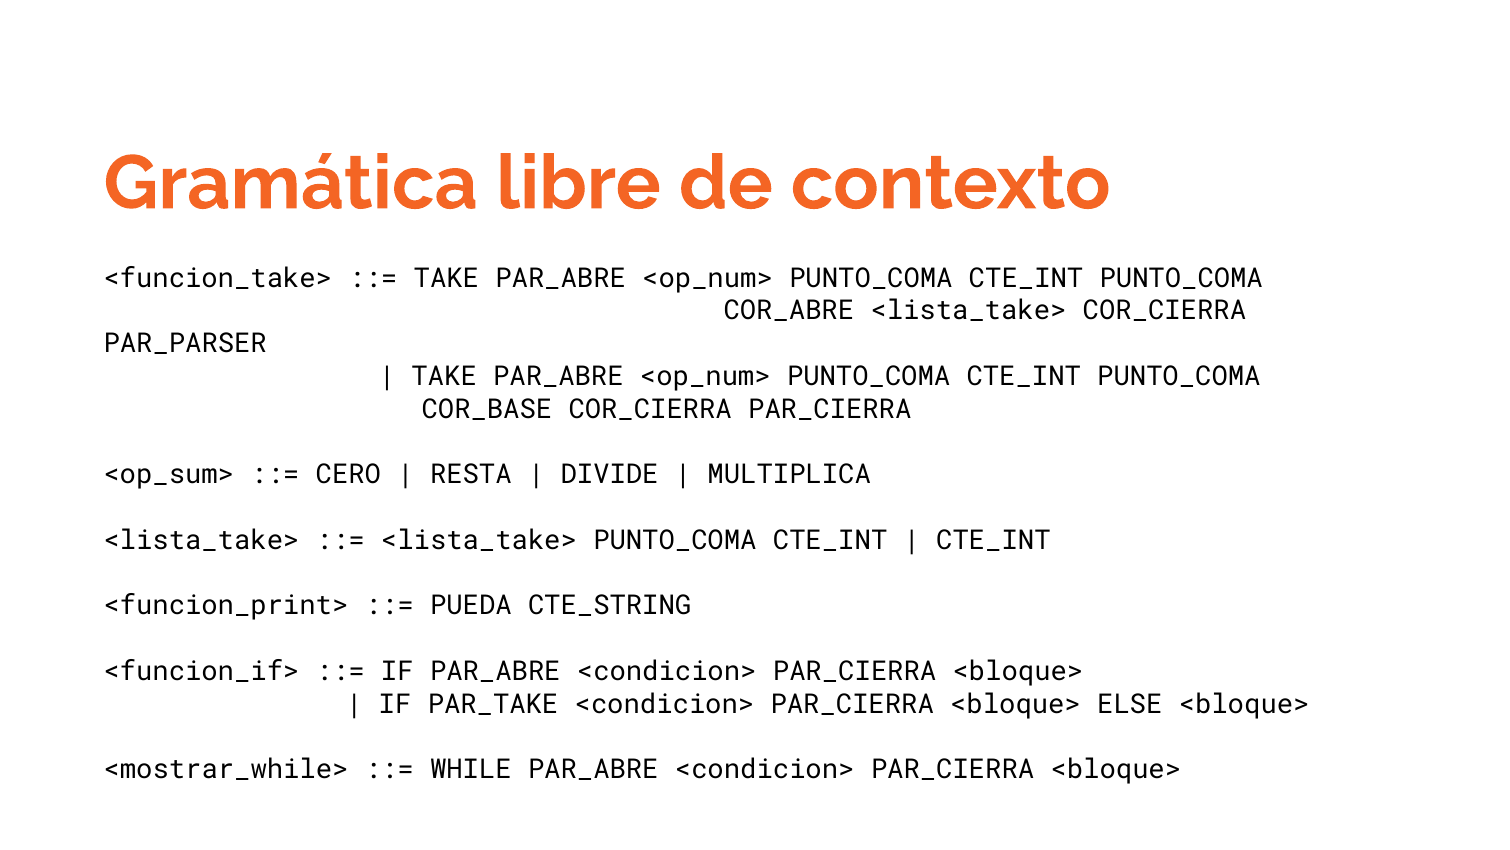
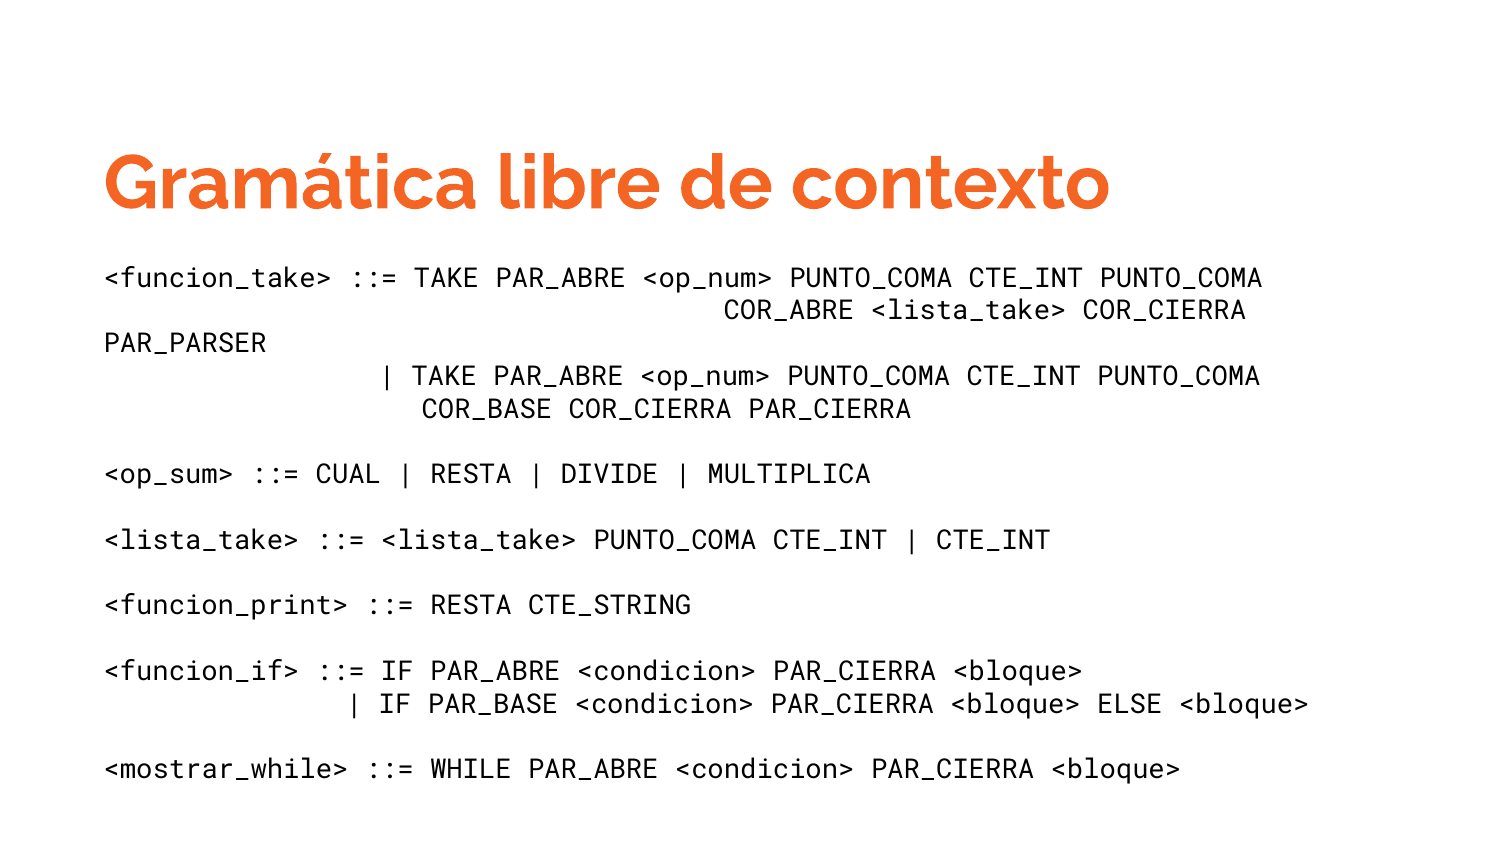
CERO: CERO -> CUAL (348, 474)
PUEDA: PUEDA -> RESTA (471, 605)
PAR_TAKE: PAR_TAKE -> PAR_BASE (493, 704)
